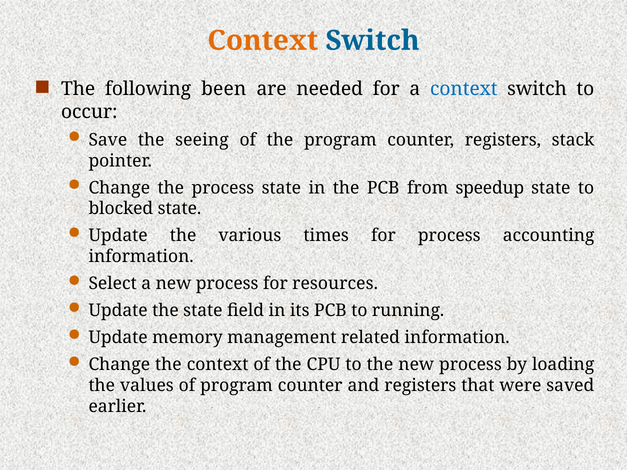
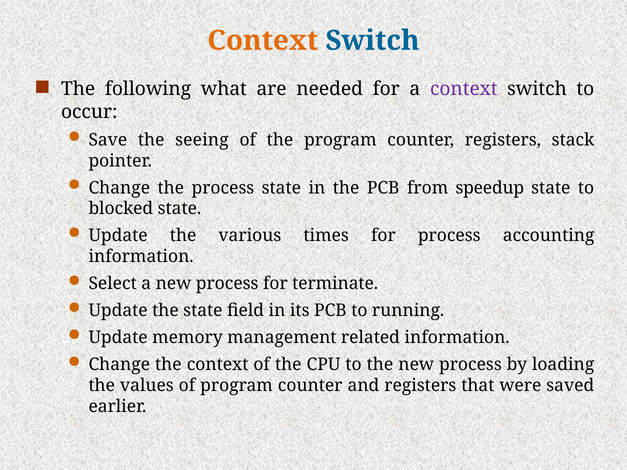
been: been -> what (224, 89)
context colour: blue -> purple (464, 89)
resources: resources -> terminate (335, 284)
